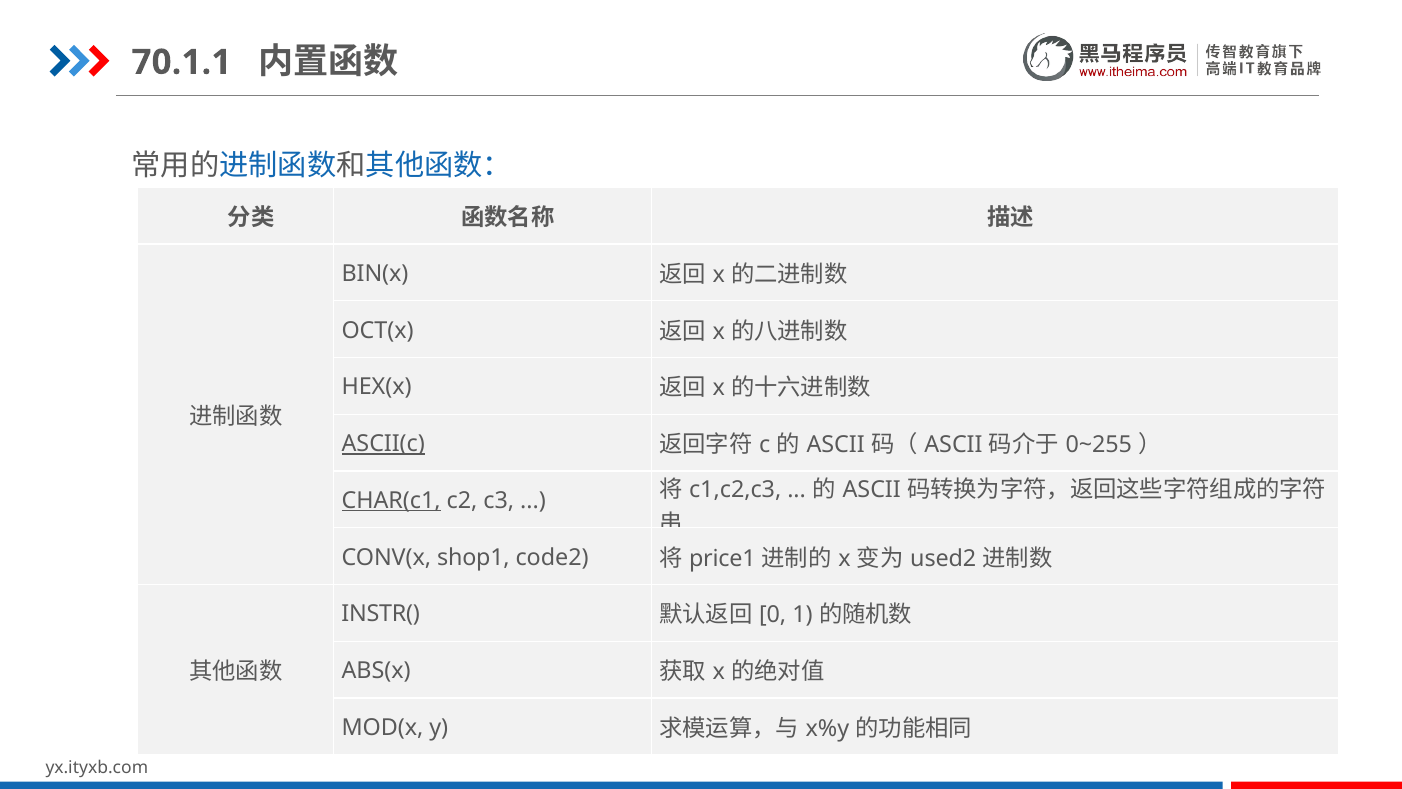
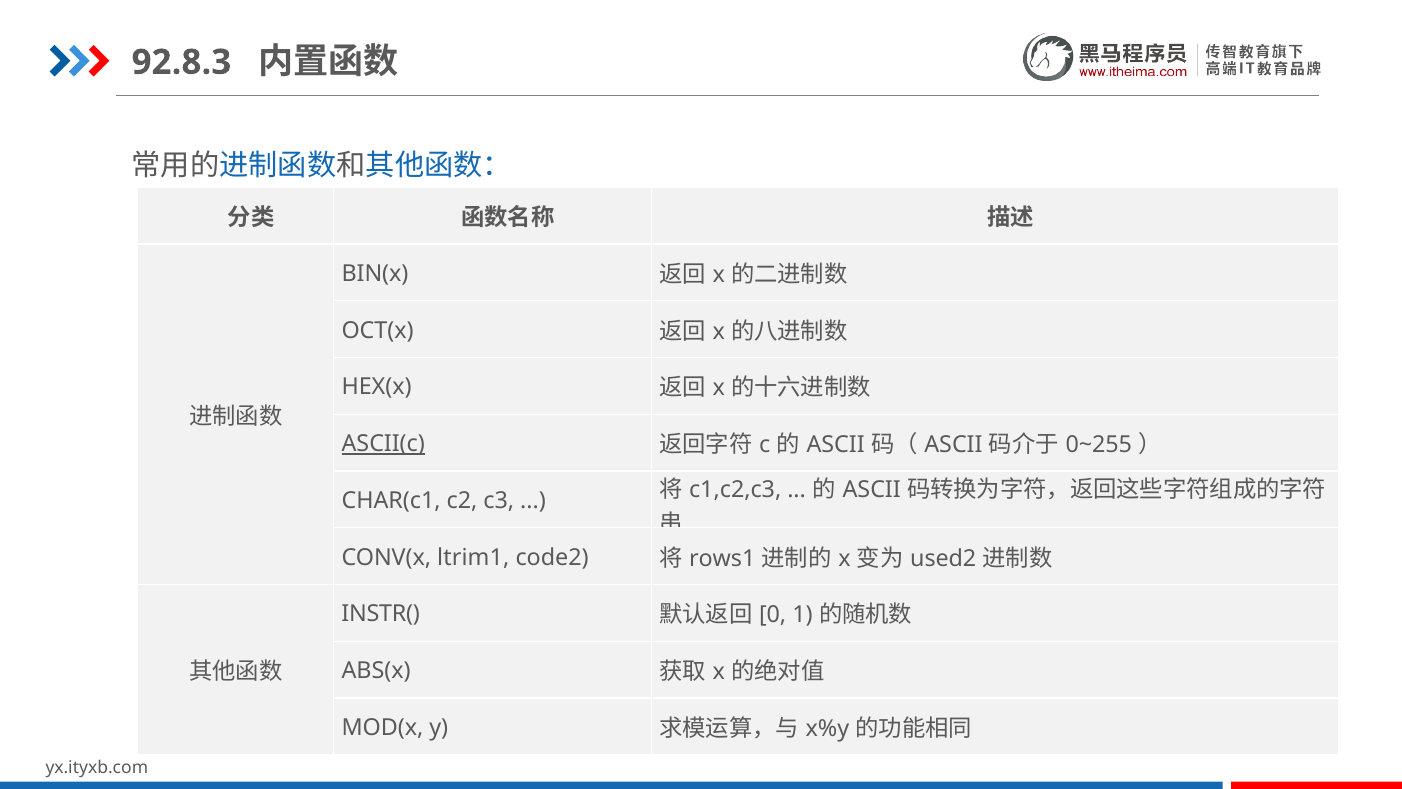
70.1.1: 70.1.1 -> 92.8.3 (181, 62)
CHAR(c1 underline: present -> none (391, 501)
shop1: shop1 -> ltrim1 (473, 557)
price1: price1 -> rows1 (722, 558)
